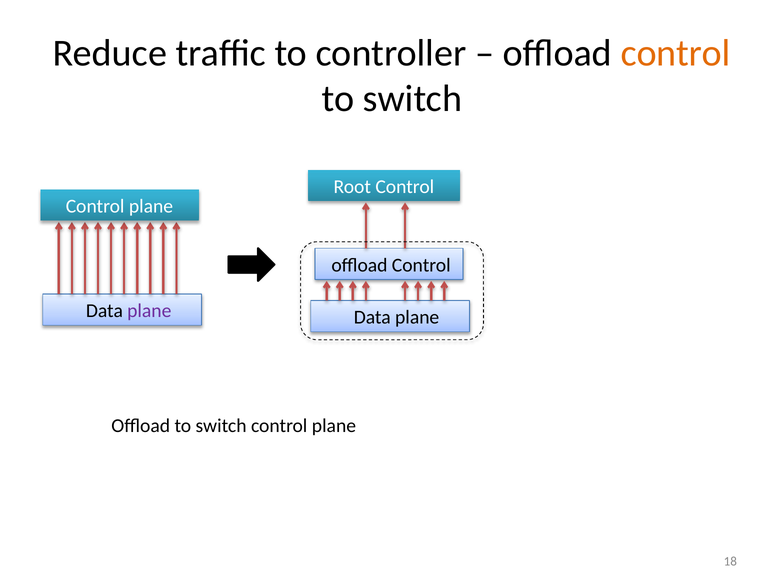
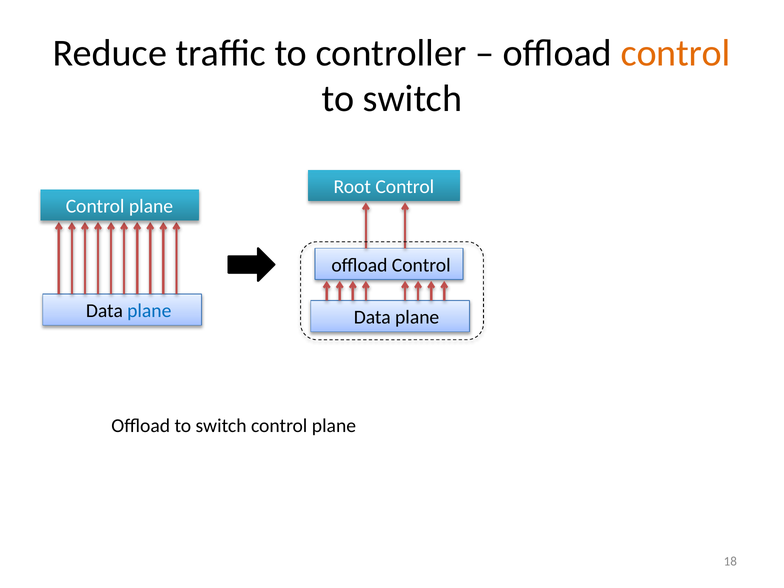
plane colour: purple -> blue (149, 311)
